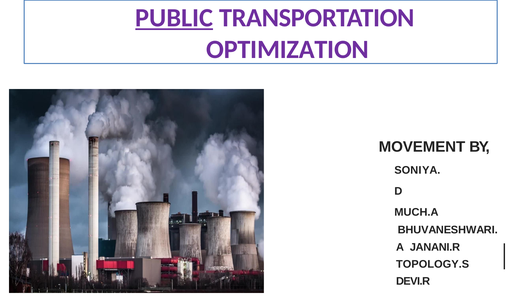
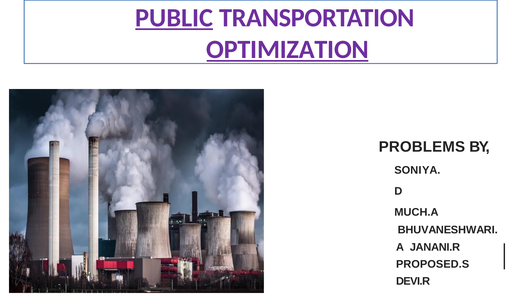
OPTIMIZATION underline: none -> present (288, 50)
MOVEMENT: MOVEMENT -> PROBLEMS (422, 147)
TOPOLOGY.S: TOPOLOGY.S -> PROPOSED.S (433, 265)
